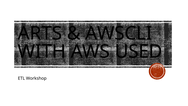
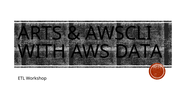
USED: USED -> DATA (139, 51)
